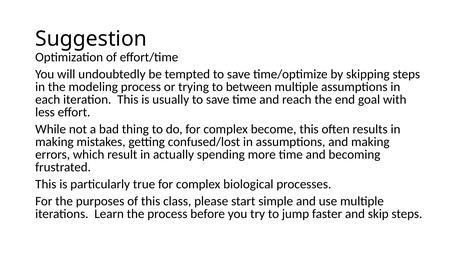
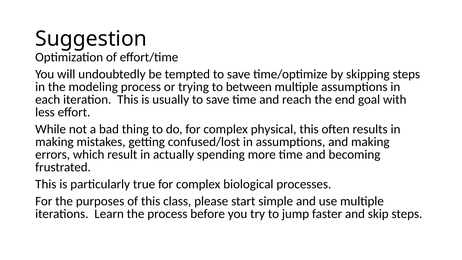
become: become -> physical (274, 129)
